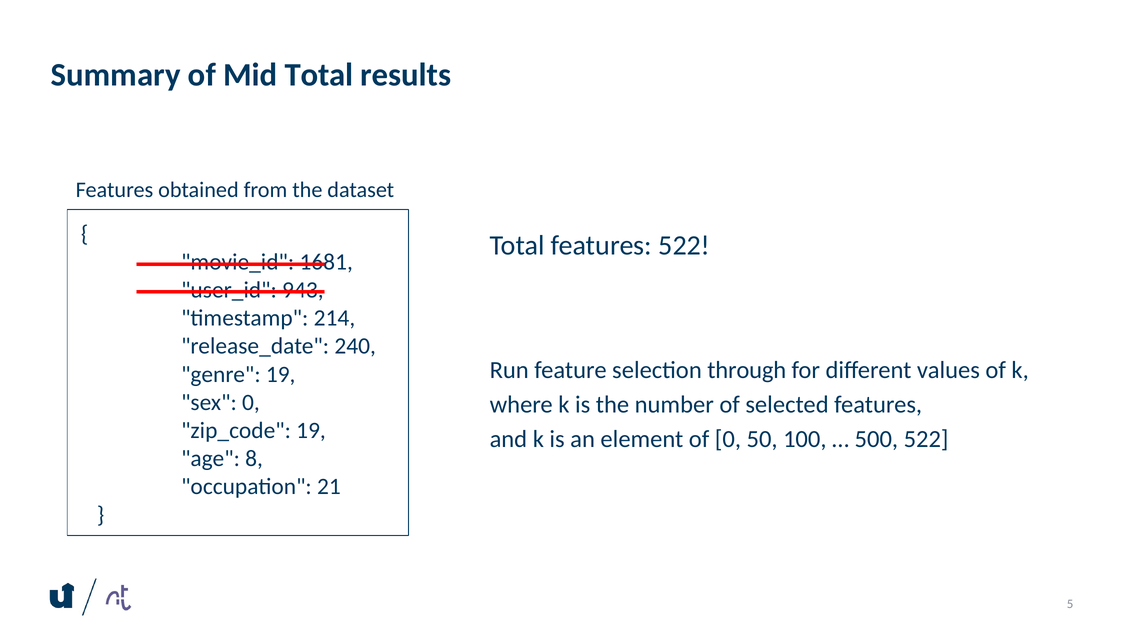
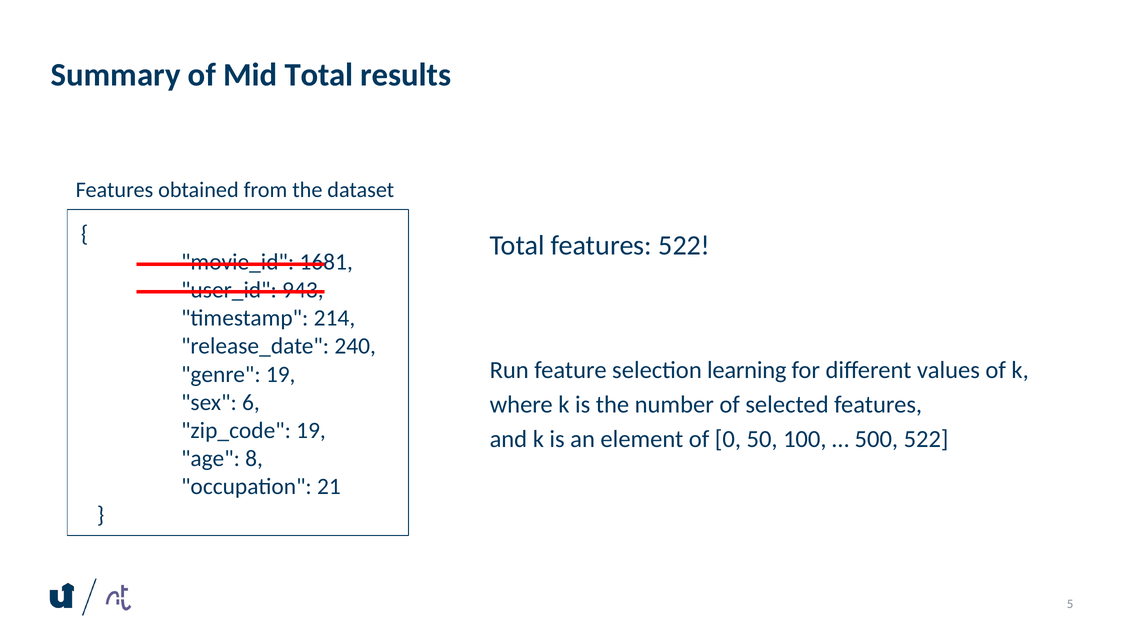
through: through -> learning (747, 370)
sex 0: 0 -> 6 (251, 403)
